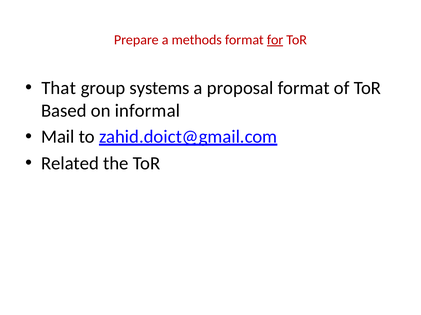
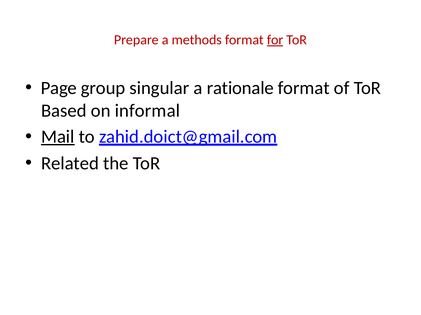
That: That -> Page (59, 88)
systems: systems -> singular (159, 88)
proposal: proposal -> rationale (240, 88)
Mail underline: none -> present (58, 137)
